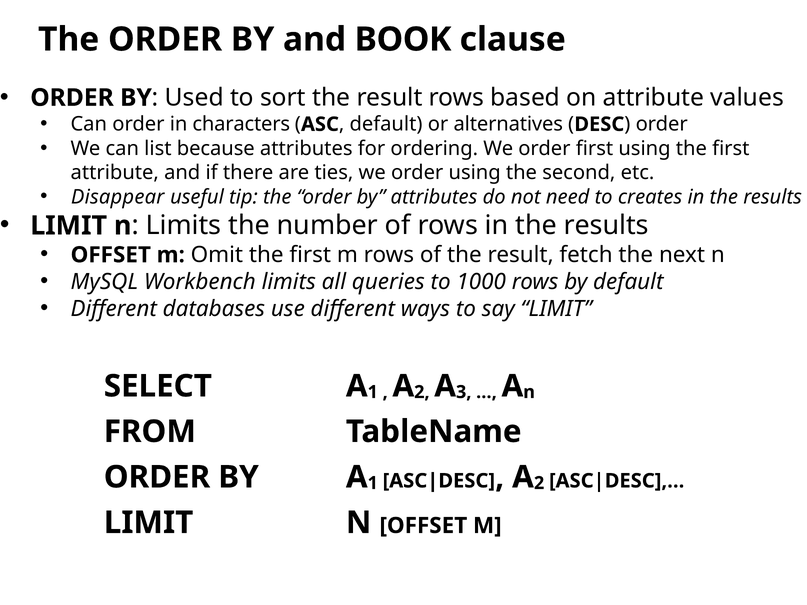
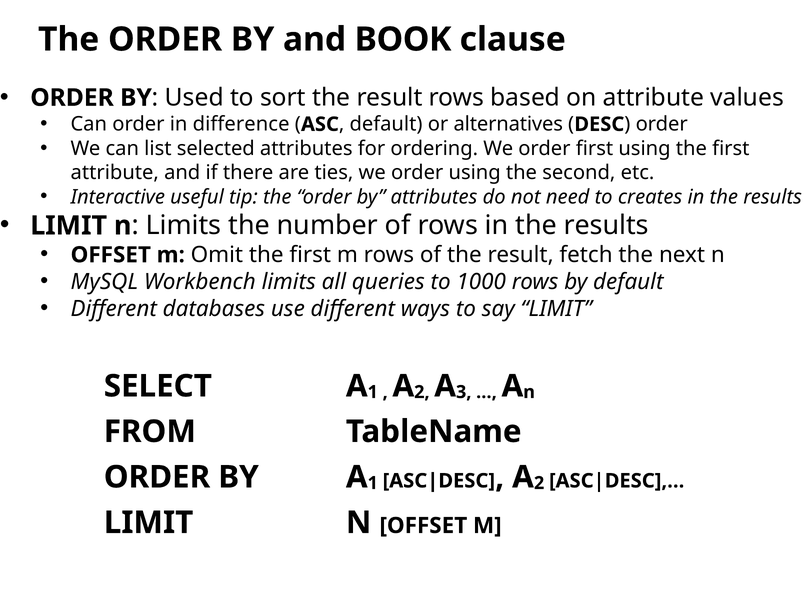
characters: characters -> difference (241, 124)
because: because -> selected (216, 149)
Disappear: Disappear -> Interactive (118, 197)
